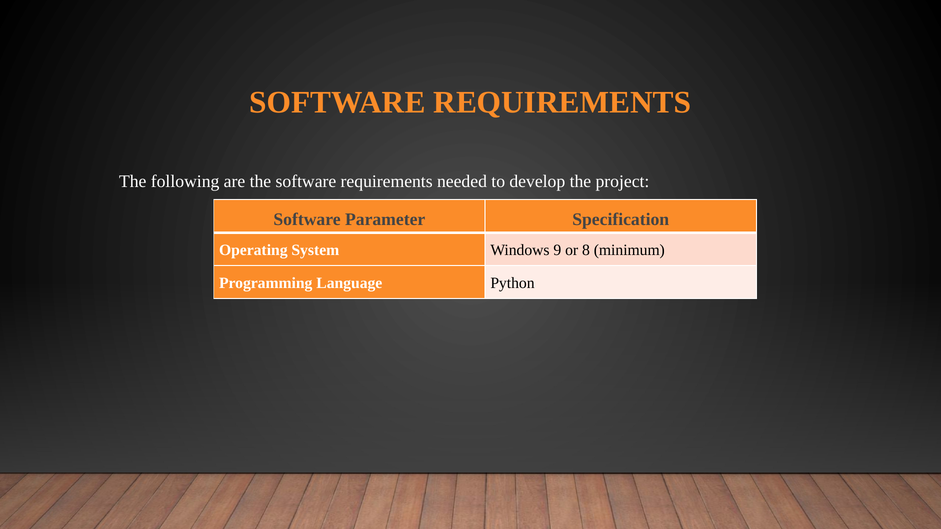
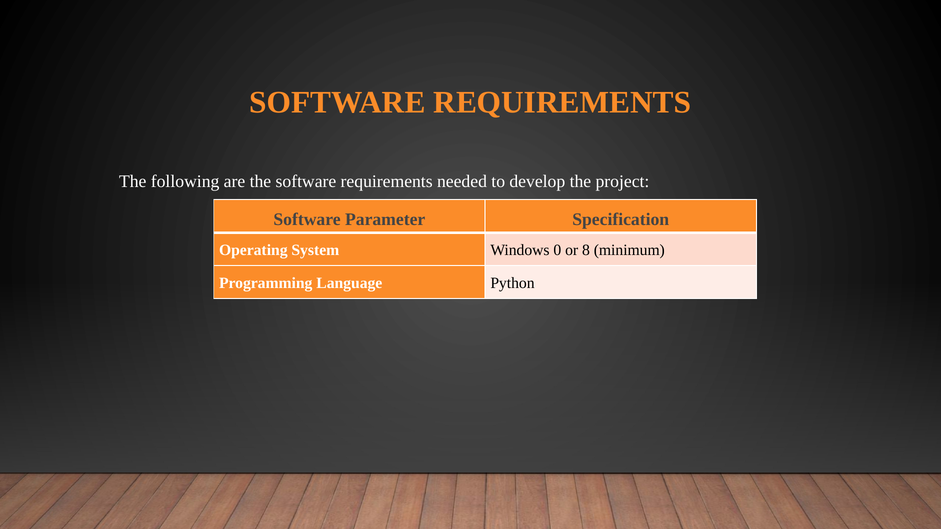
9: 9 -> 0 (557, 250)
